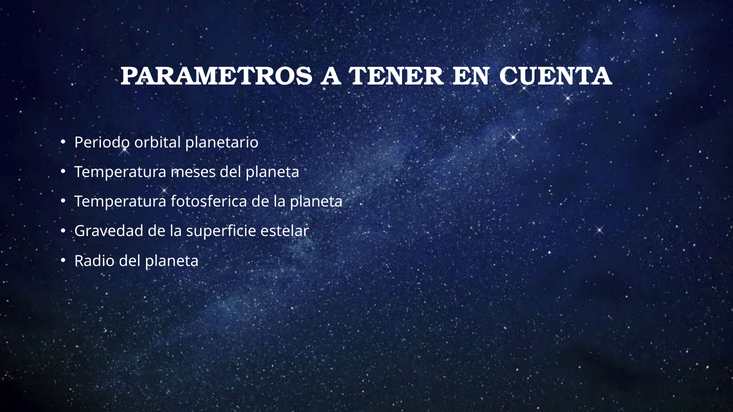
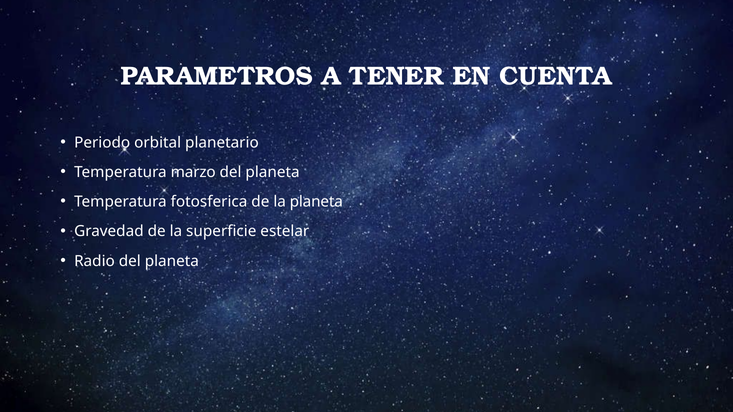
meses: meses -> marzo (193, 172)
